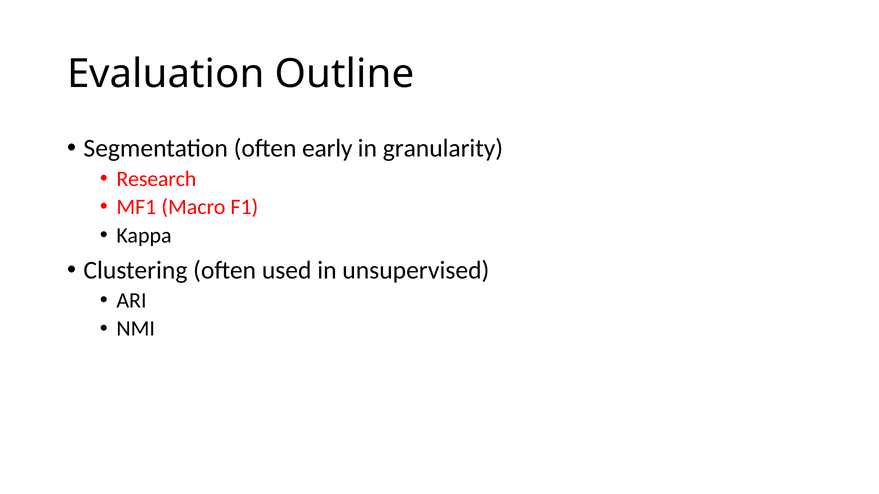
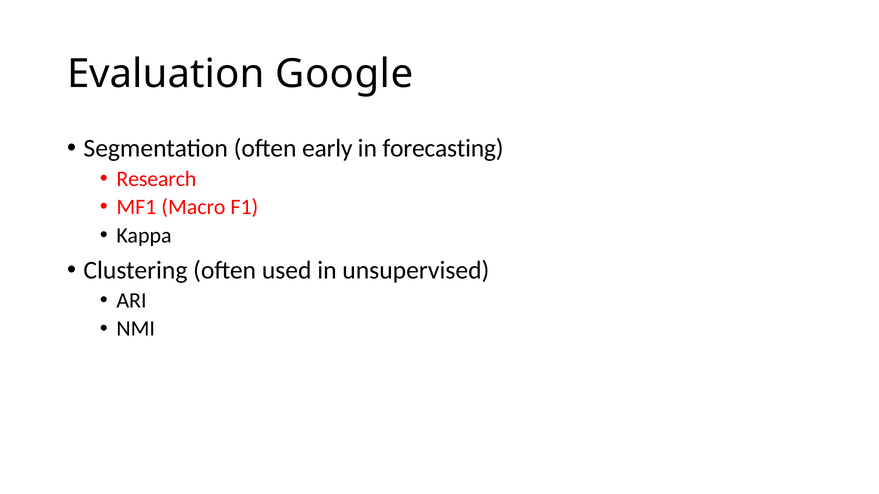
Outline: Outline -> Google (344, 74)
granularity: granularity -> forecasting (443, 149)
